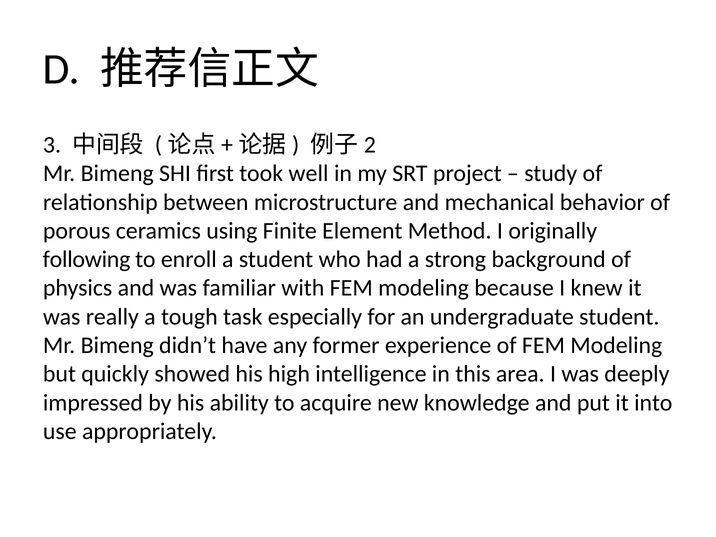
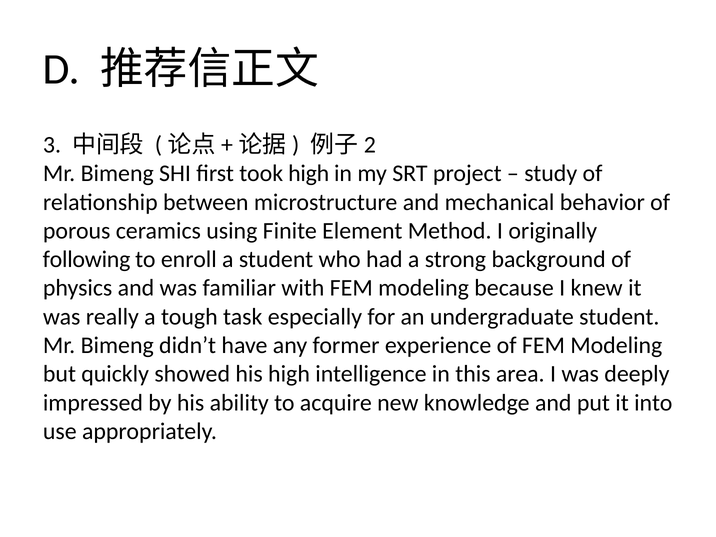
took well: well -> high (309, 174)
